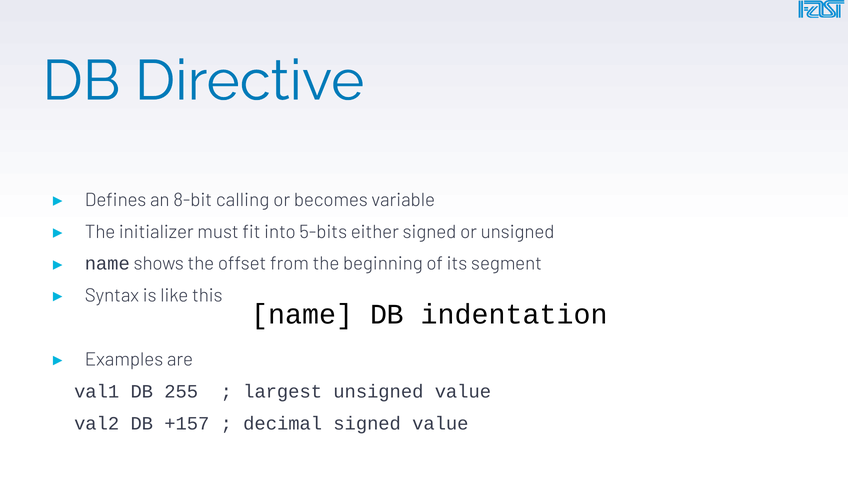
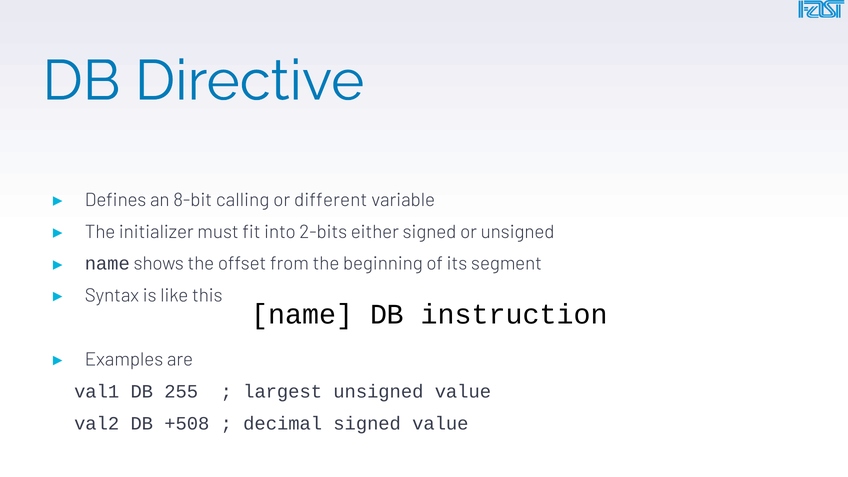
becomes: becomes -> different (331, 200)
5-bits: 5-bits -> 2-bits (323, 232)
indentation: indentation -> instruction (514, 315)
+157: +157 -> +508 (187, 423)
